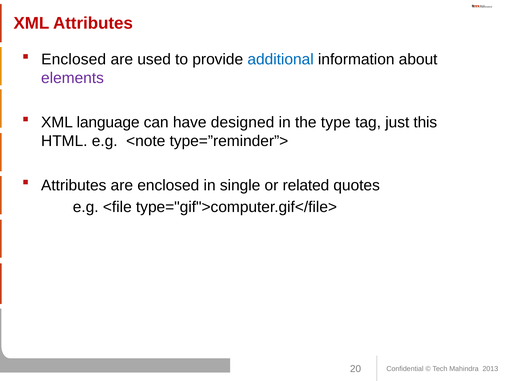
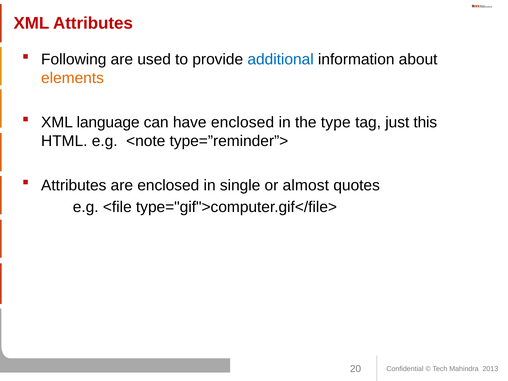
Enclosed: Enclosed -> Following (74, 59)
elements colour: purple -> orange (72, 78)
have designed: designed -> enclosed (243, 122)
related: related -> almost (306, 185)
